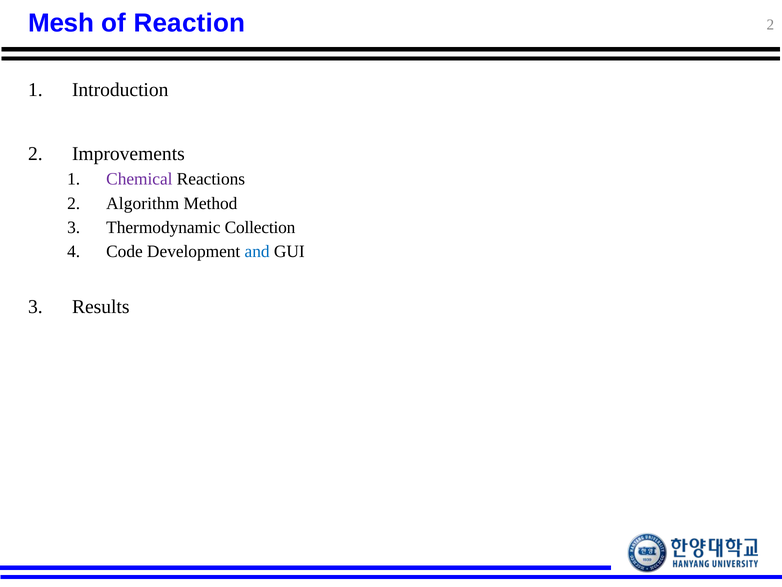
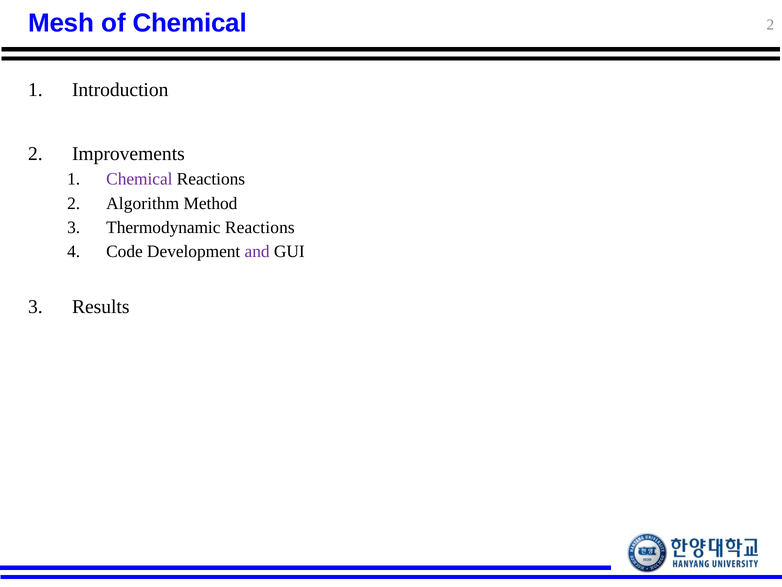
of Reaction: Reaction -> Chemical (190, 23)
Thermodynamic Collection: Collection -> Reactions (260, 227)
and colour: blue -> purple (257, 251)
